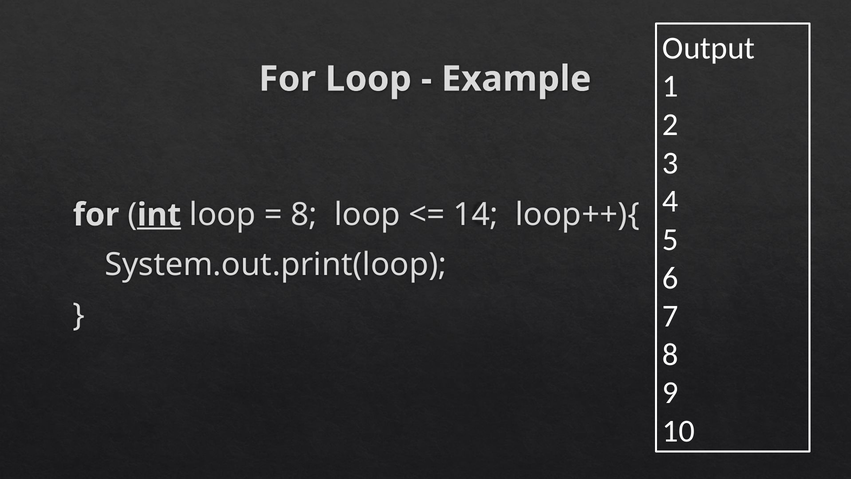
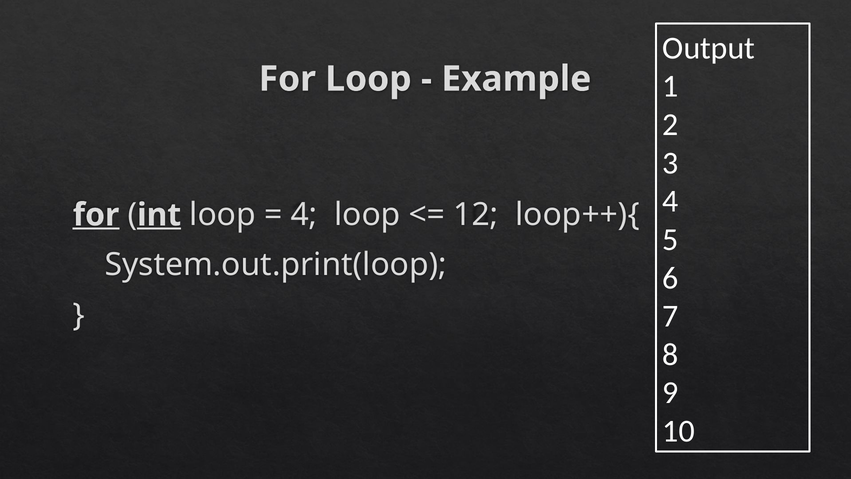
for underline: none -> present (96, 215)
8: 8 -> 4 (304, 215)
14: 14 -> 12 (476, 215)
